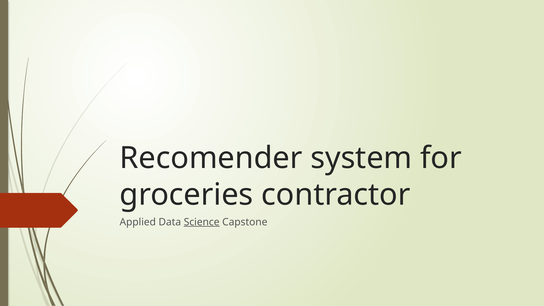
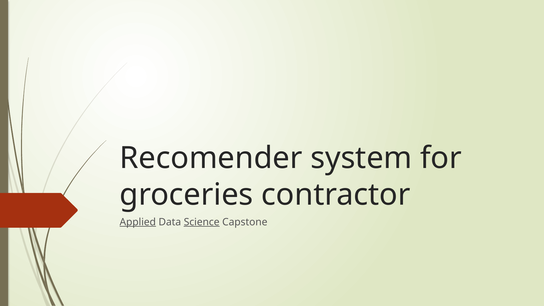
Applied underline: none -> present (138, 222)
